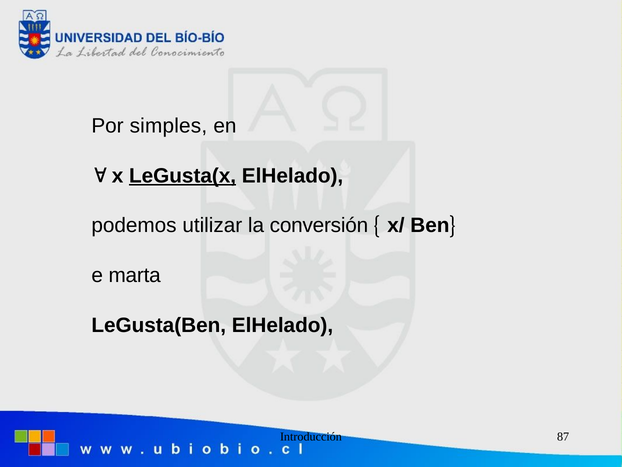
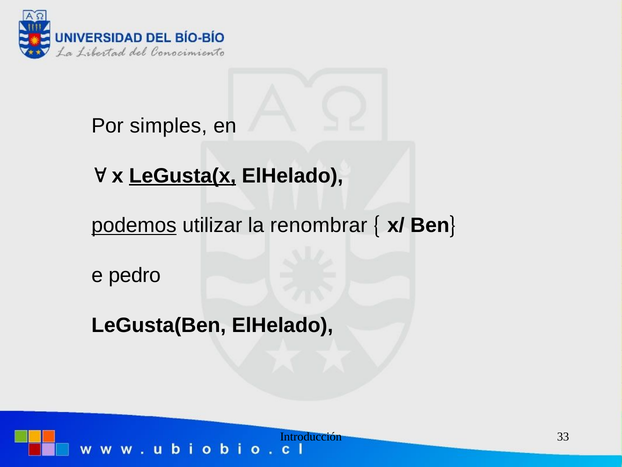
podemos underline: none -> present (134, 225)
conversión: conversión -> renombrar (319, 225)
marta: marta -> pedro (135, 275)
87: 87 -> 33 (563, 436)
